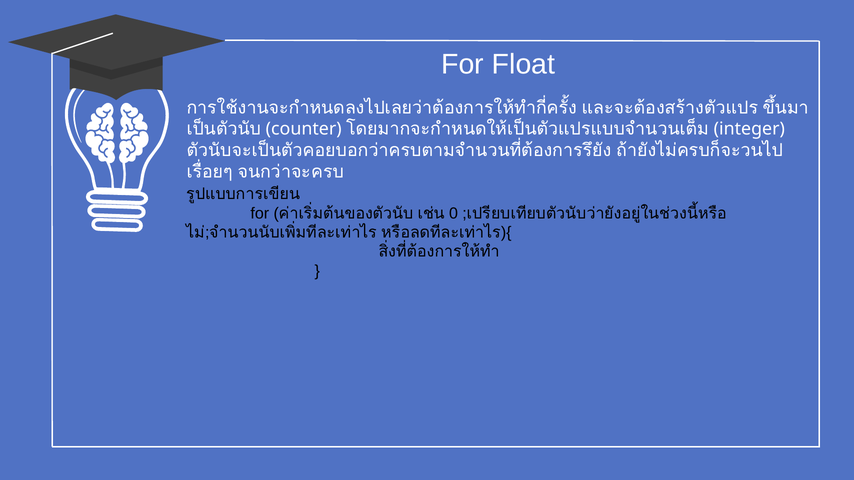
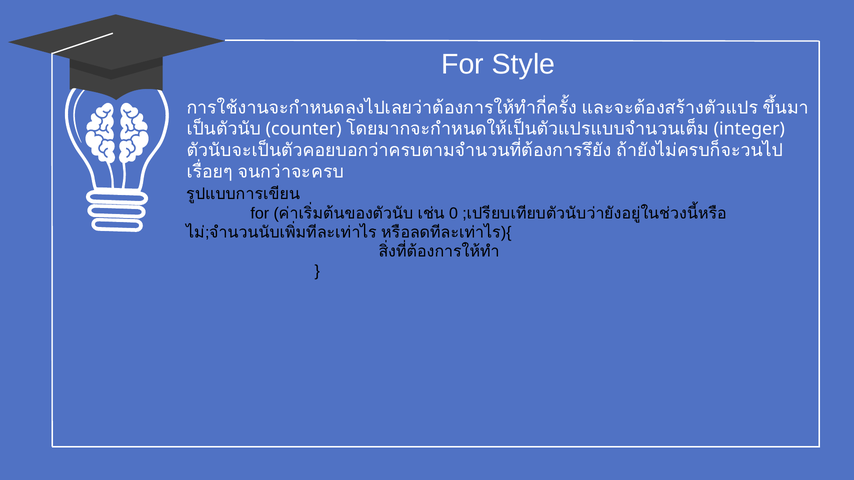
Float: Float -> Style (524, 64)
